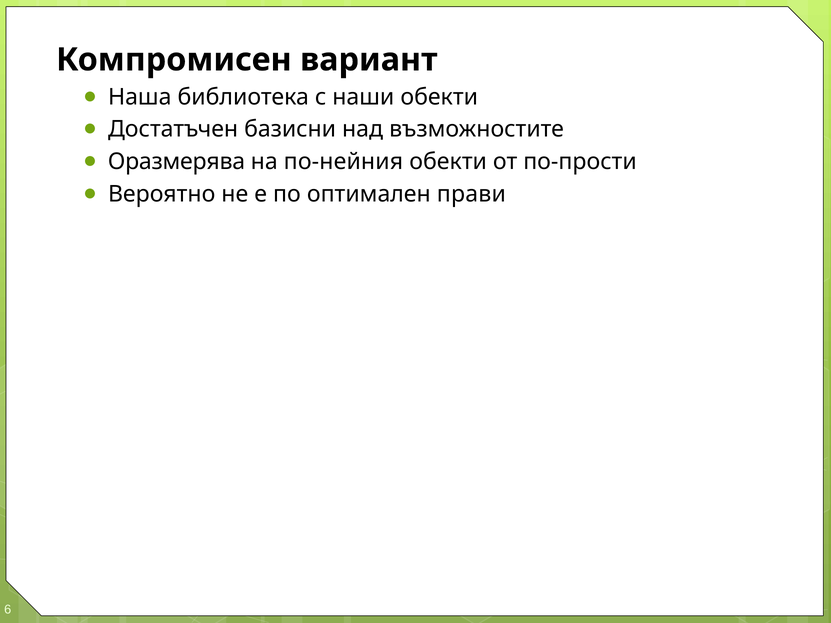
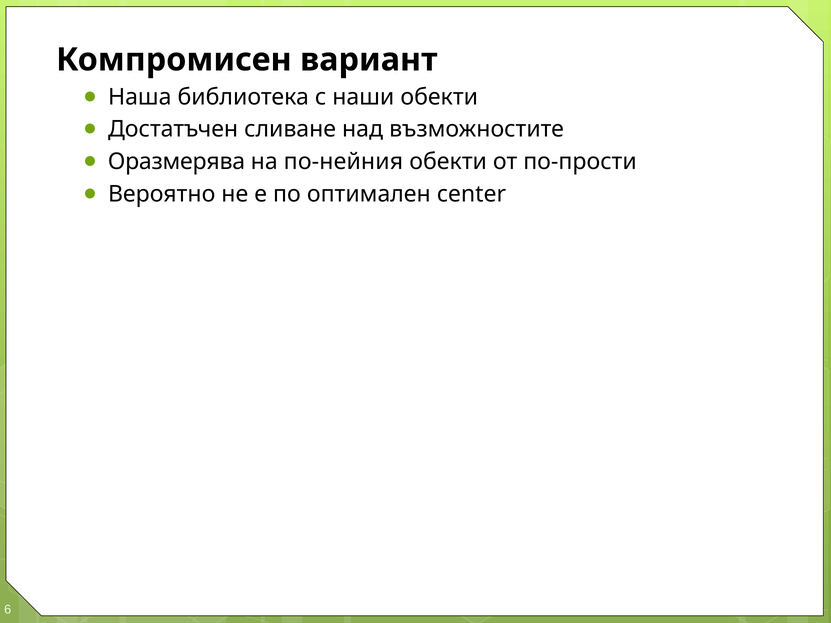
базисни: базисни -> сливане (290, 129)
прави: прави -> center (471, 194)
